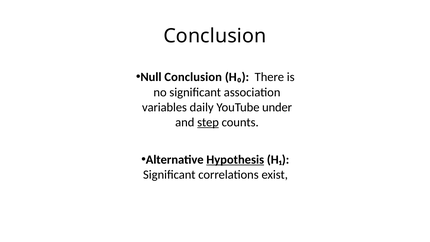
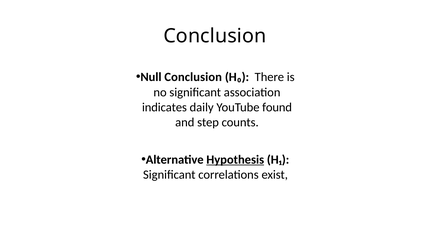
variables: variables -> indicates (164, 107)
under: under -> found (277, 107)
step underline: present -> none (208, 122)
